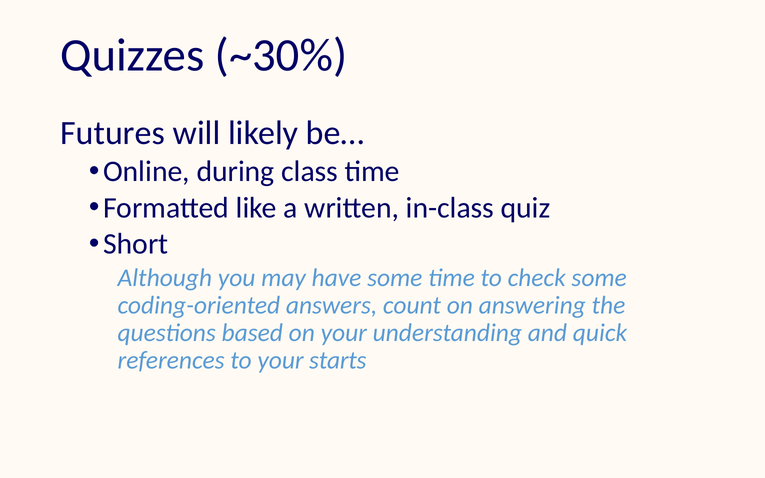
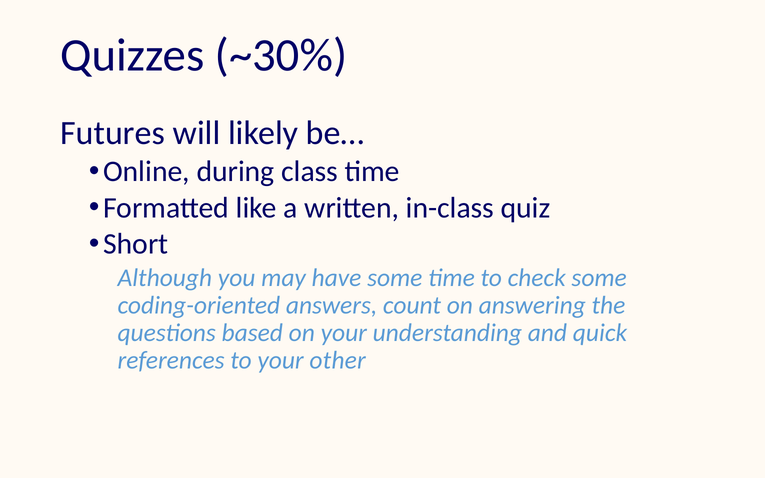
starts: starts -> other (338, 360)
